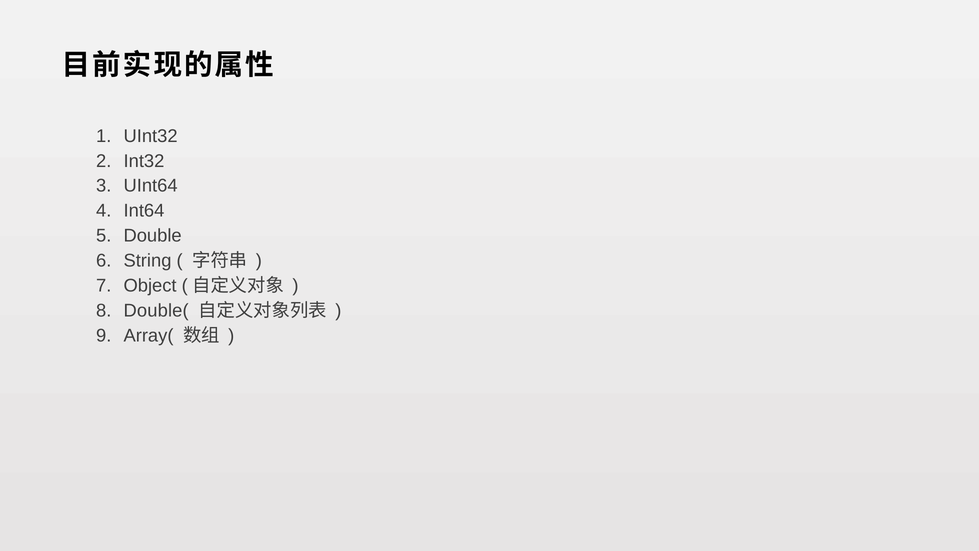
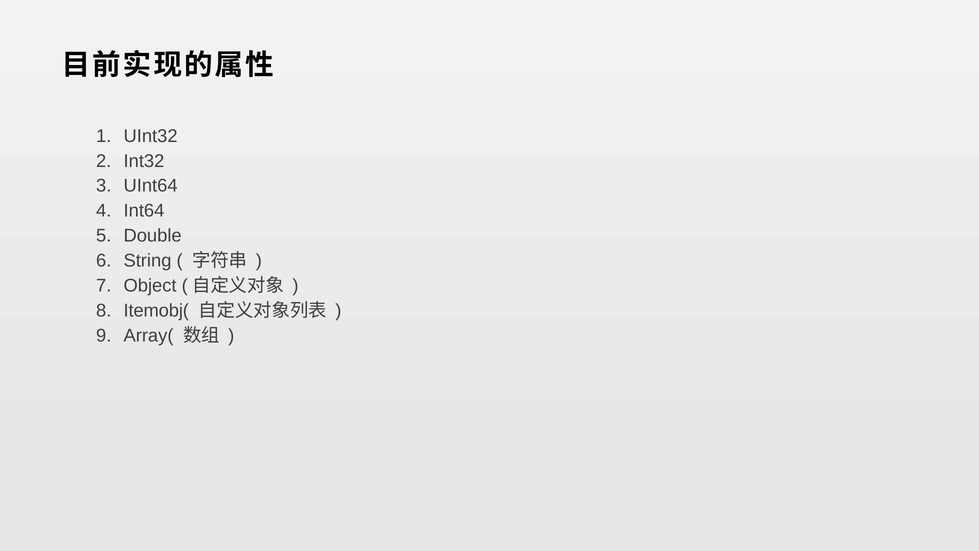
Double(: Double( -> Itemobj( (156, 310)
